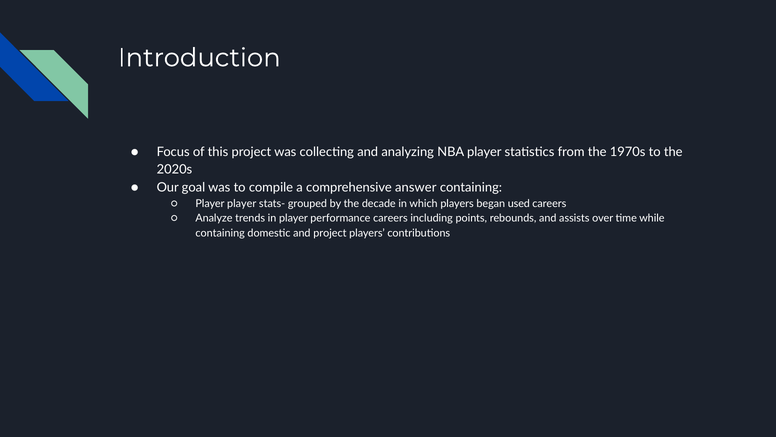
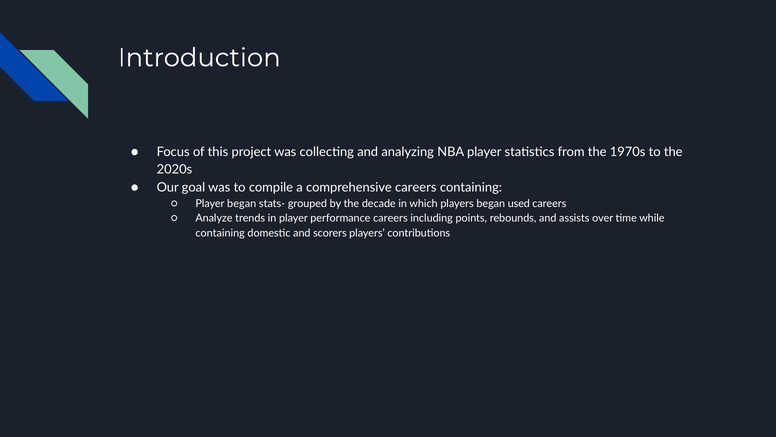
comprehensive answer: answer -> careers (416, 187)
Player player: player -> began (242, 203)
and project: project -> scorers (330, 233)
